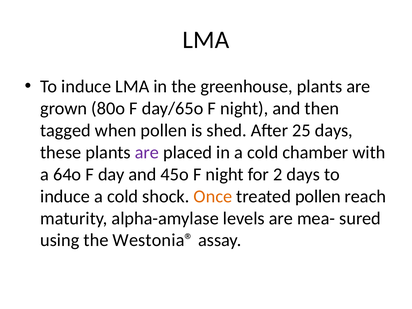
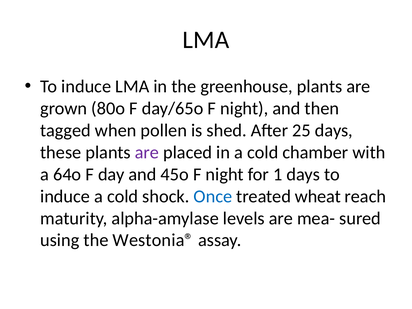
2: 2 -> 1 (278, 174)
Once colour: orange -> blue (213, 196)
treated pollen: pollen -> wheat (318, 196)
